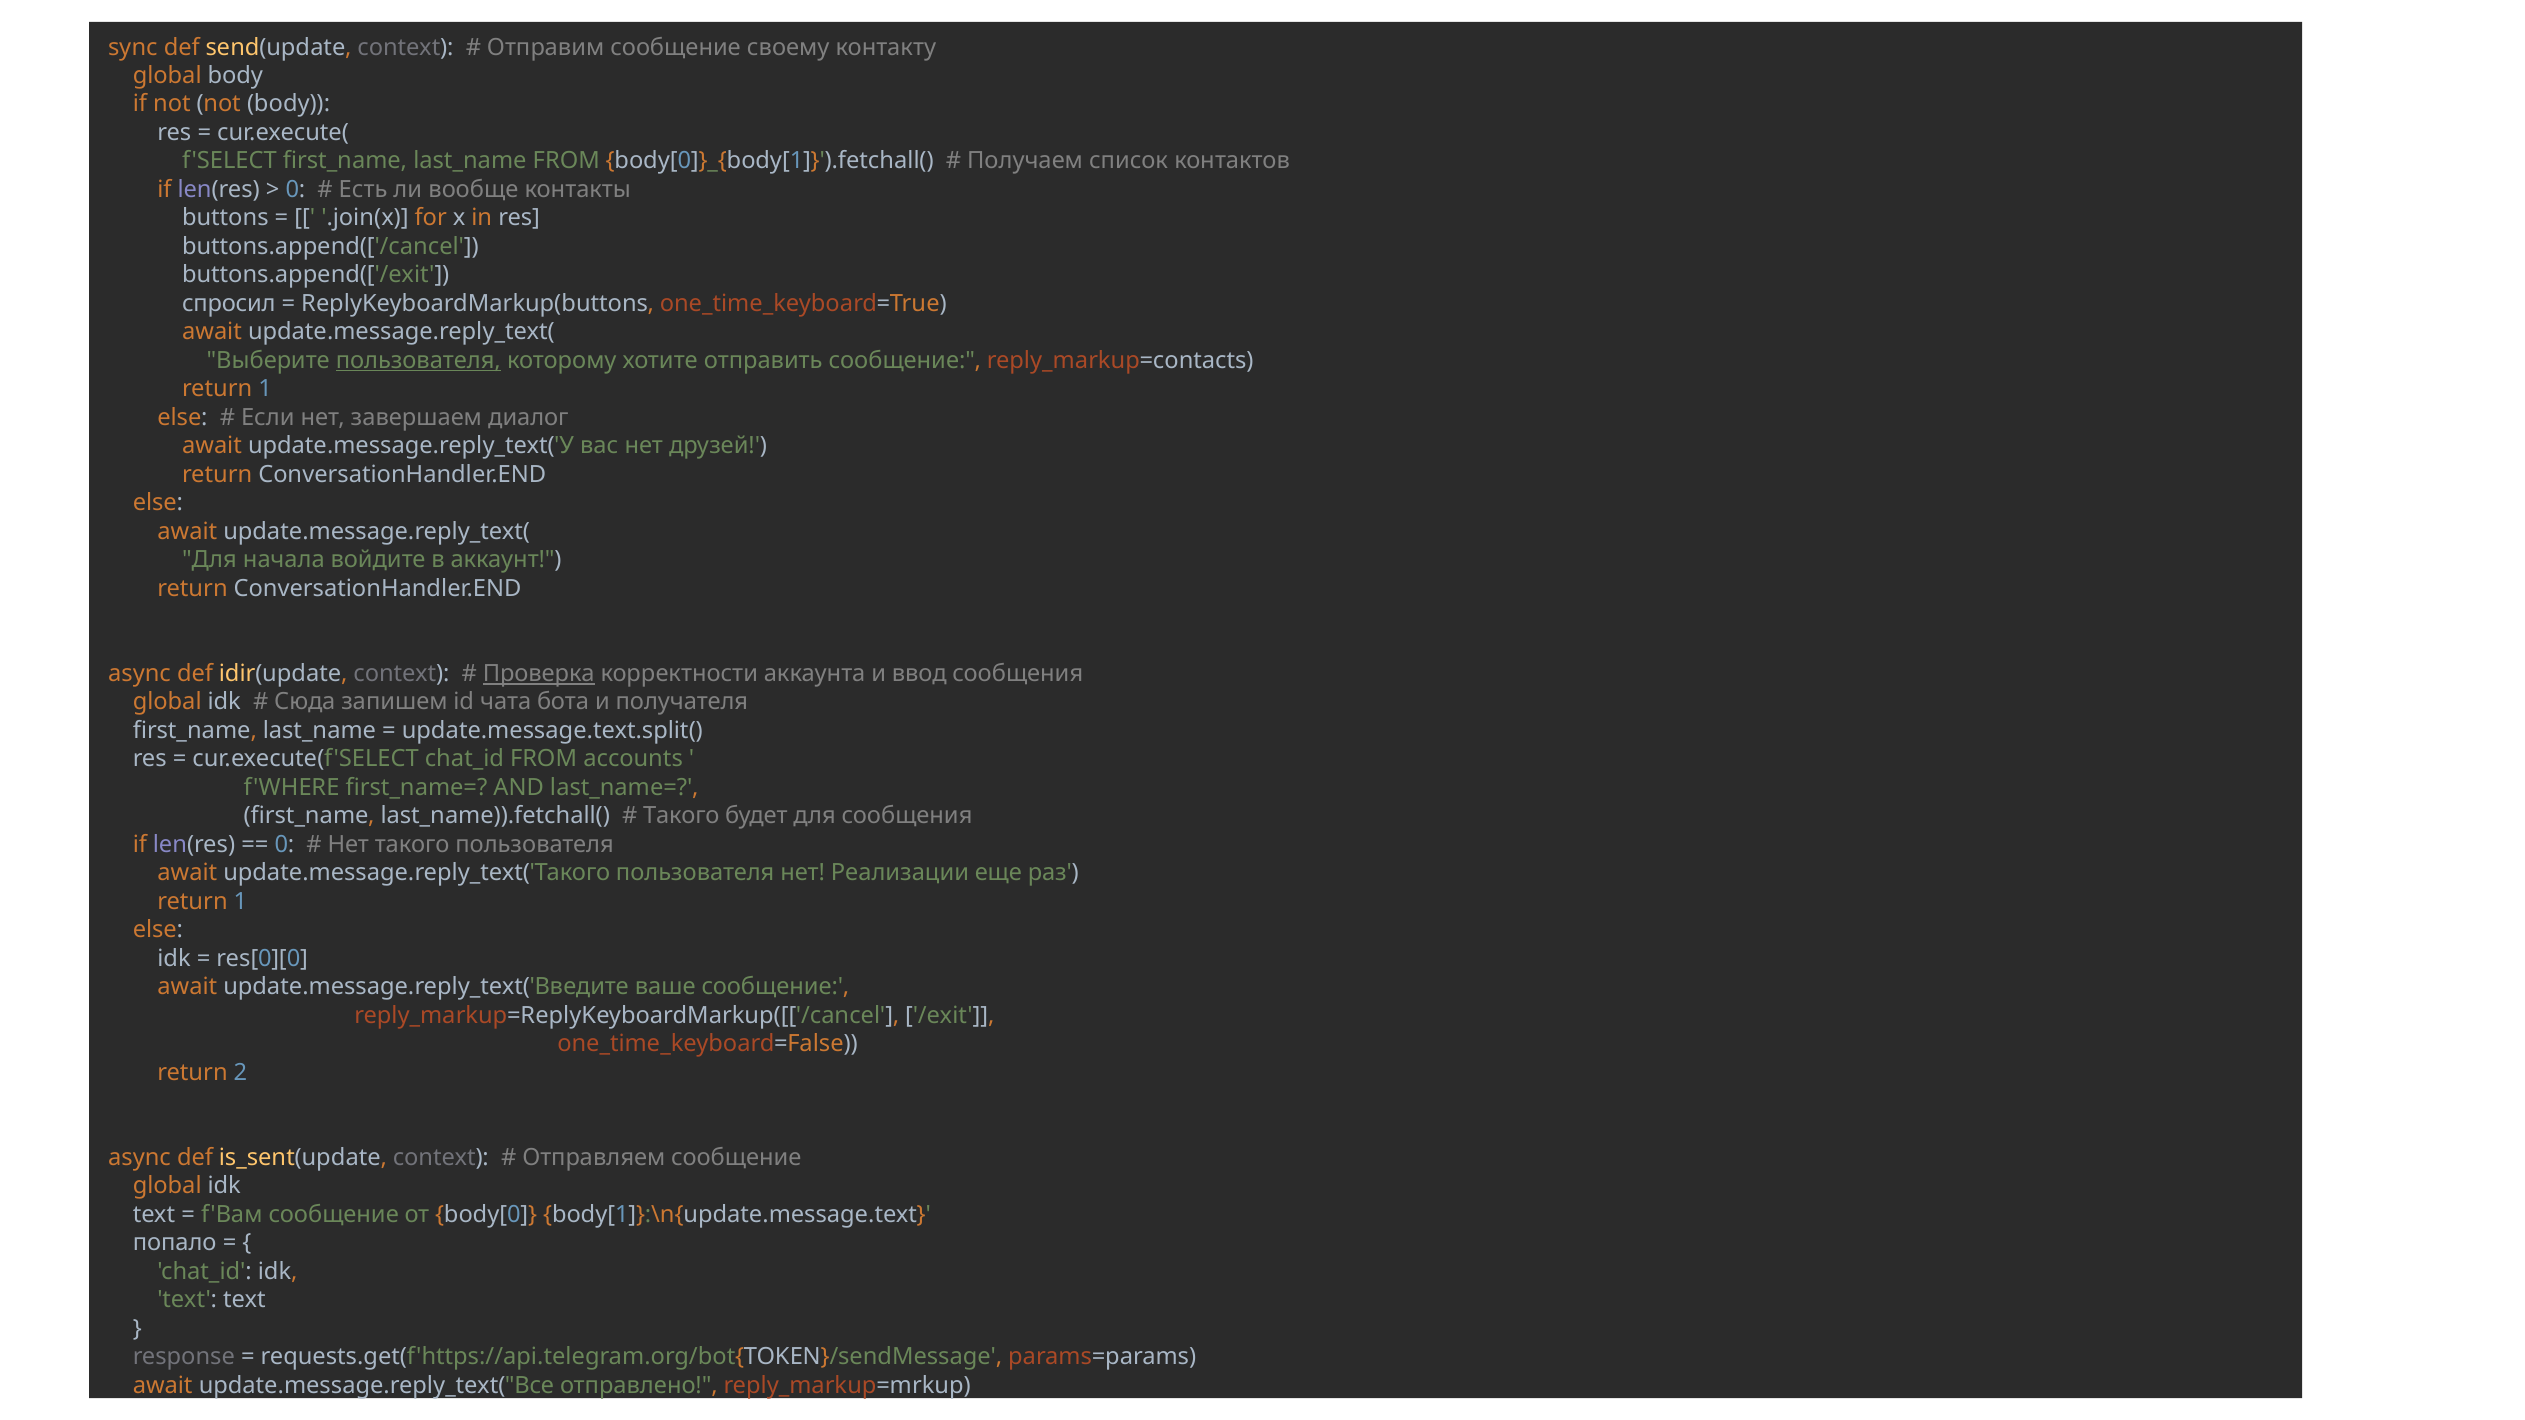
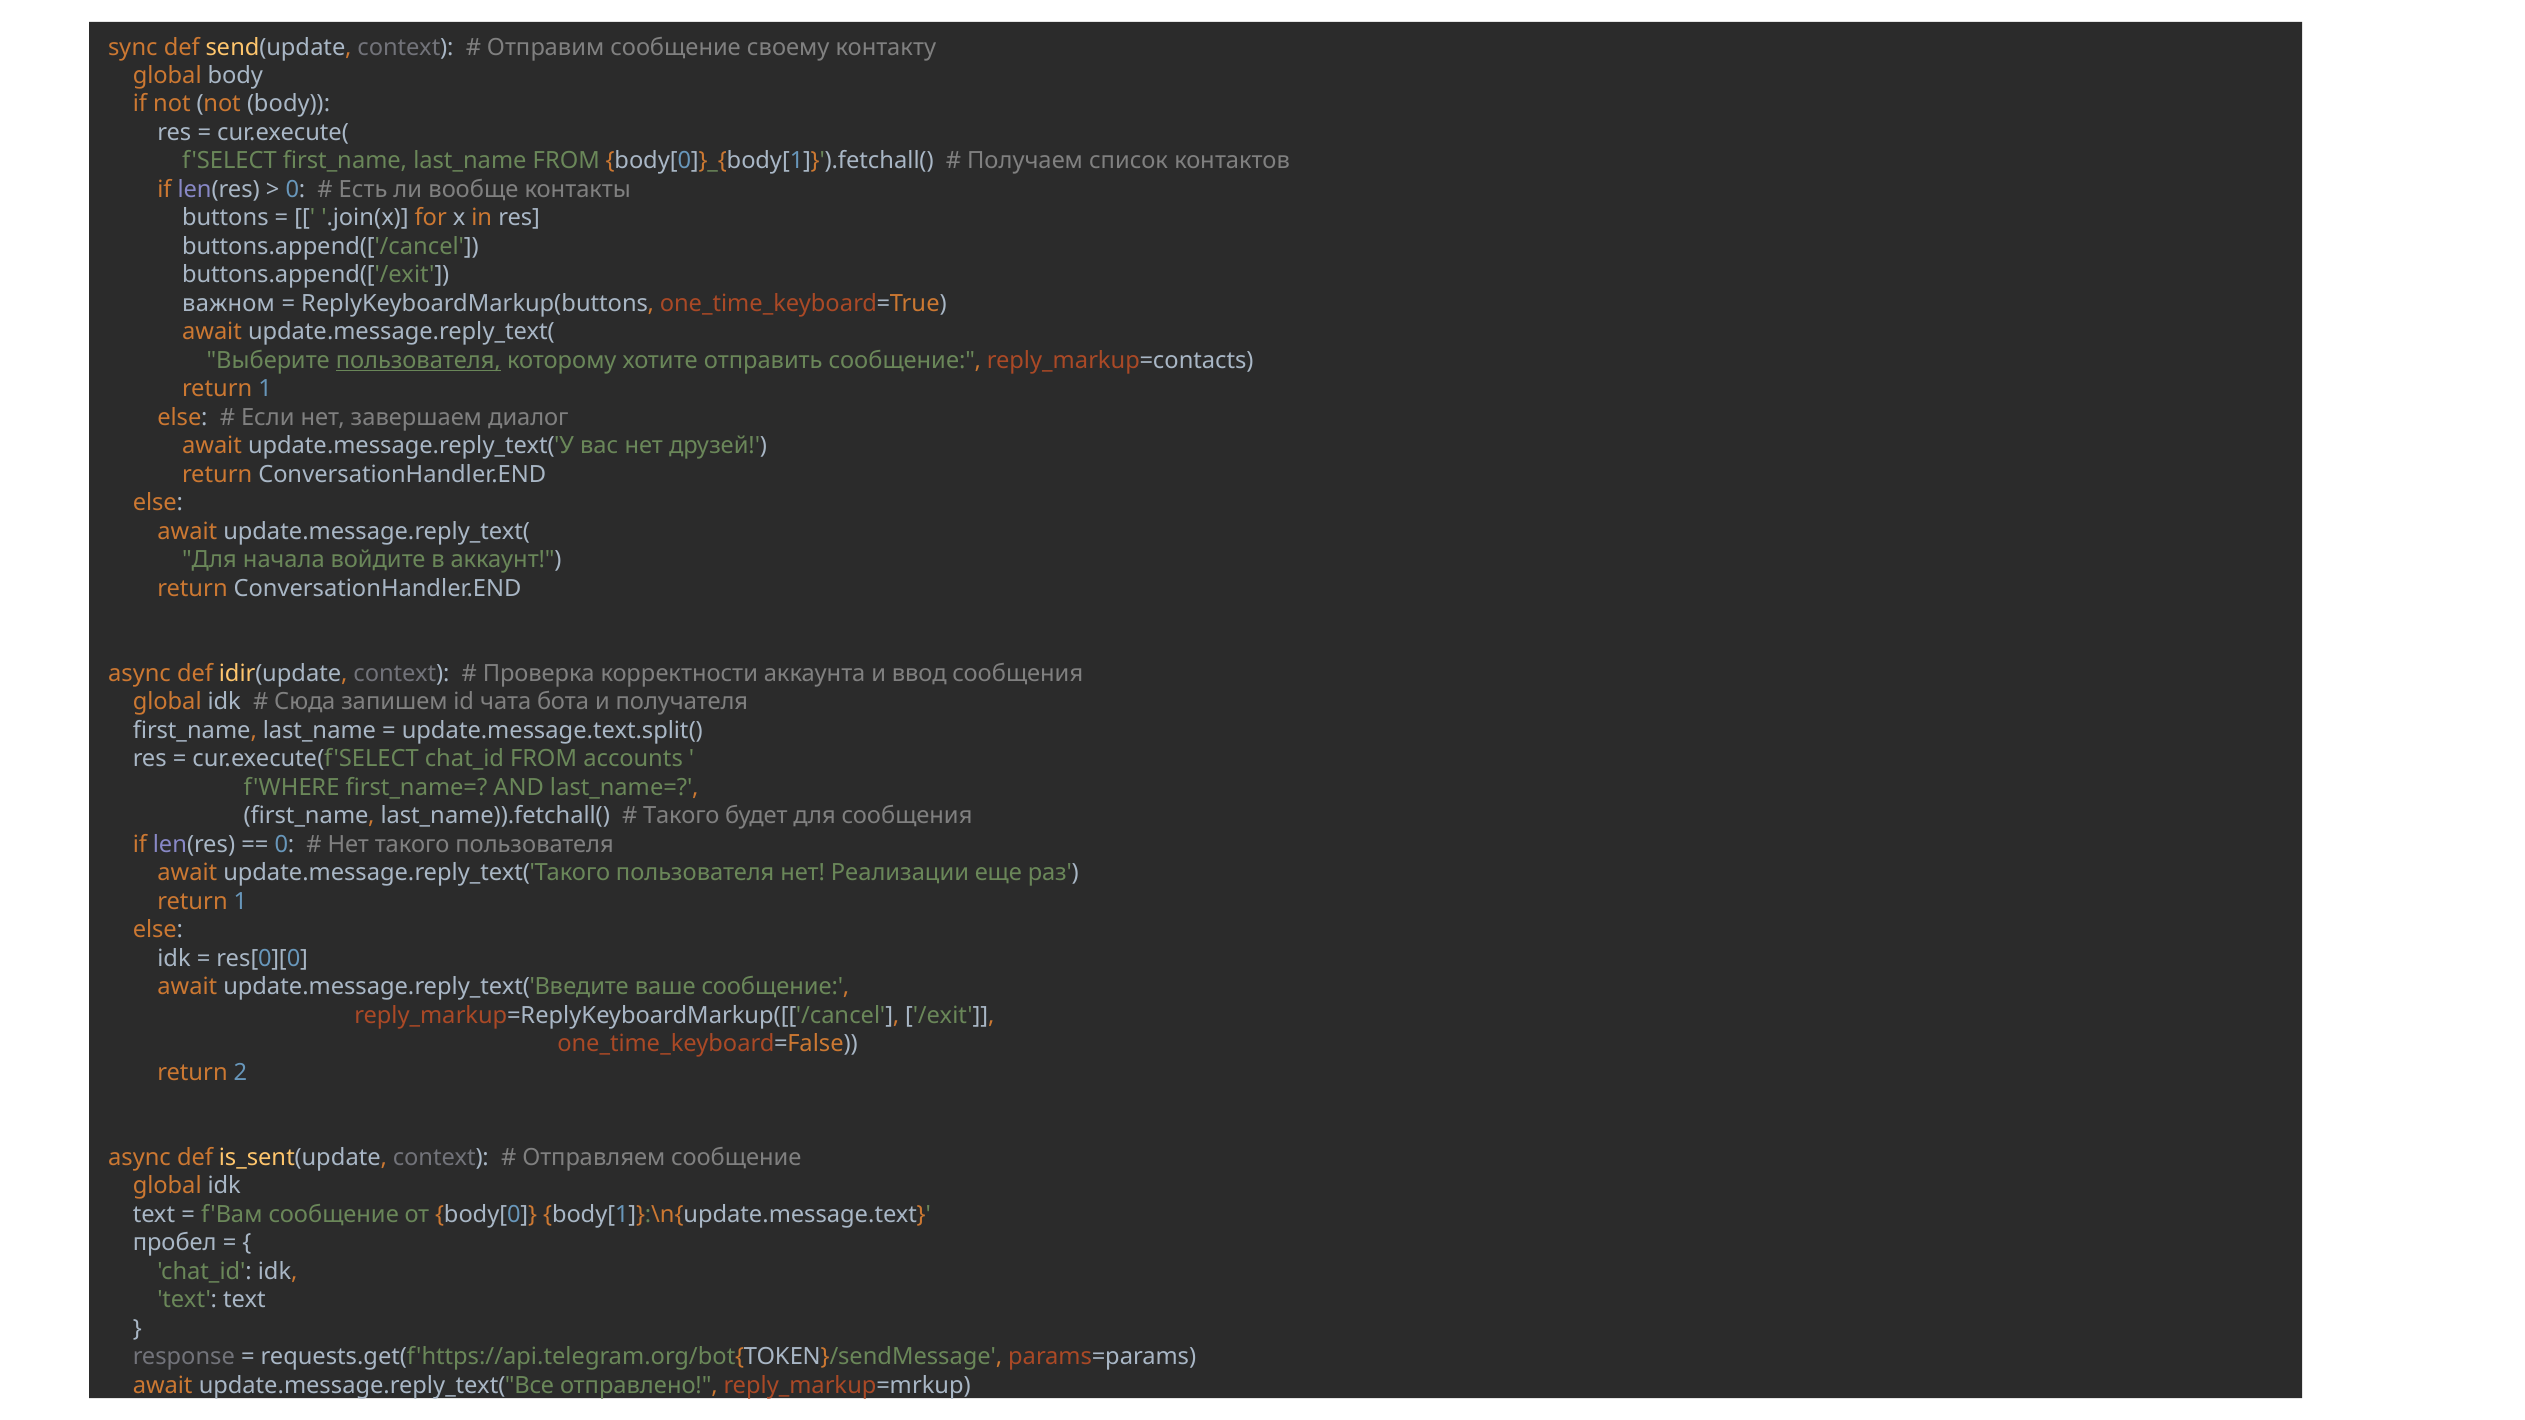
спросил: спросил -> важном (229, 304)
Проверка underline: present -> none (539, 674)
попало: попало -> пробел (175, 1243)
